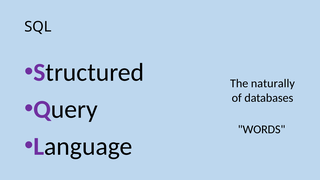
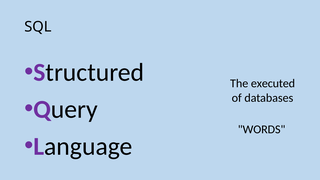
naturally: naturally -> executed (273, 83)
